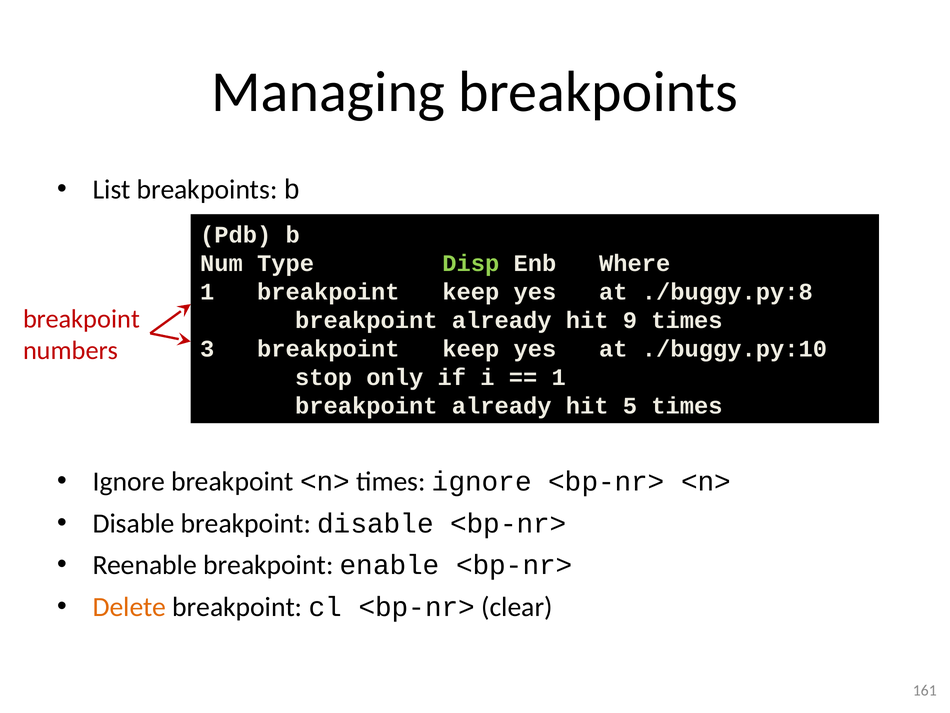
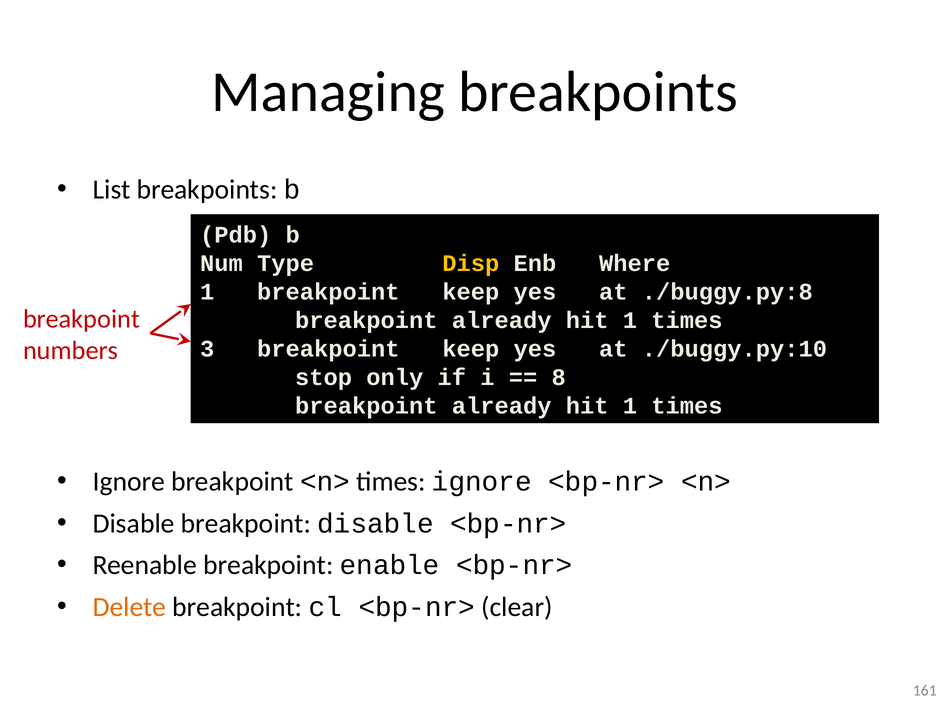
Disp colour: light green -> yellow (471, 263)
9: 9 -> 1 (630, 320)
1: 1 -> 8 (559, 377)
5: 5 -> 1 (630, 406)
